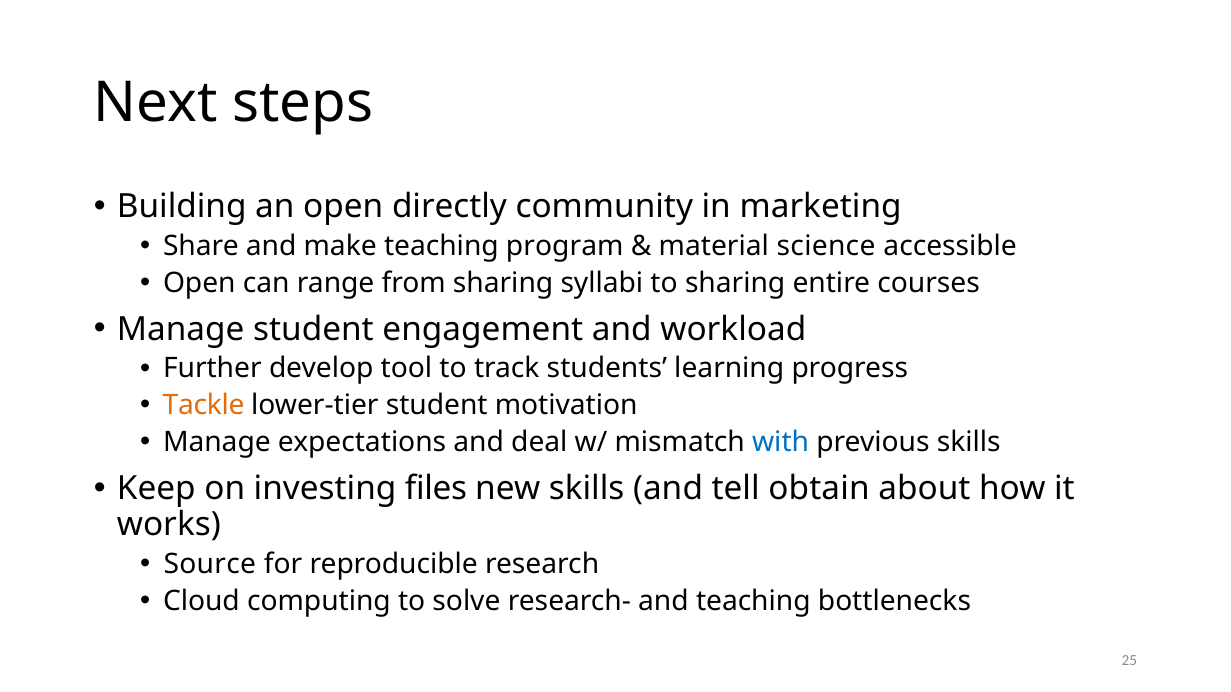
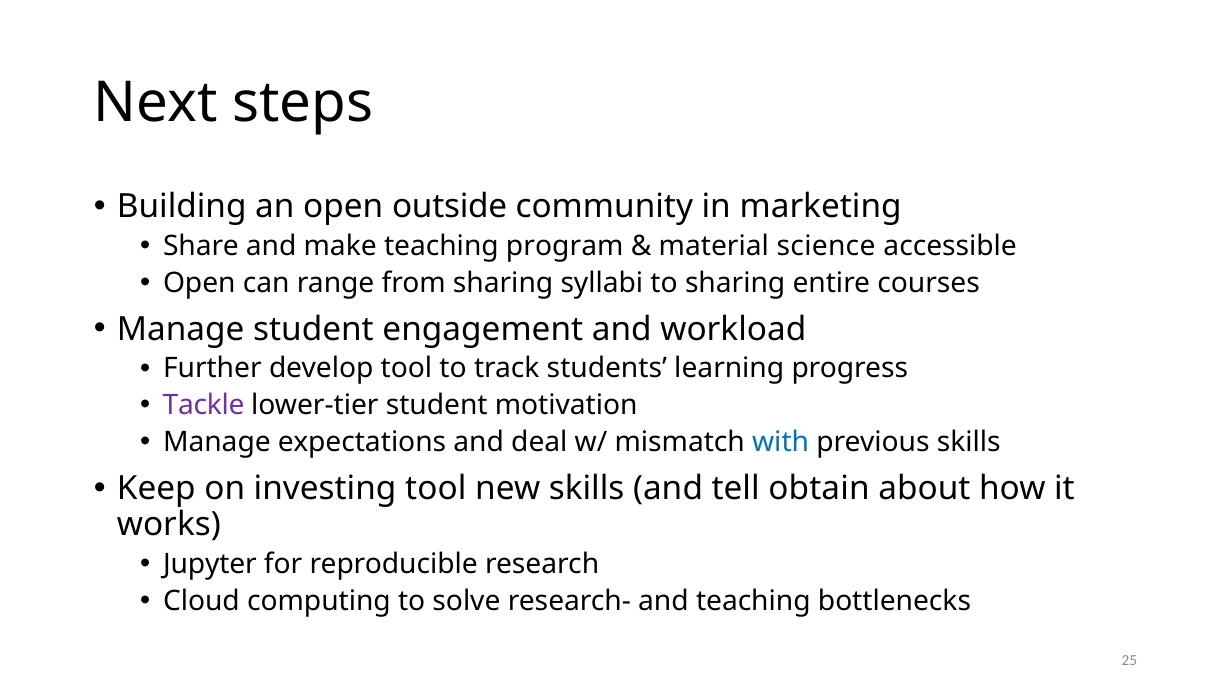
directly: directly -> outside (450, 207)
Tackle colour: orange -> purple (204, 406)
investing files: files -> tool (436, 489)
Source: Source -> Jupyter (210, 564)
